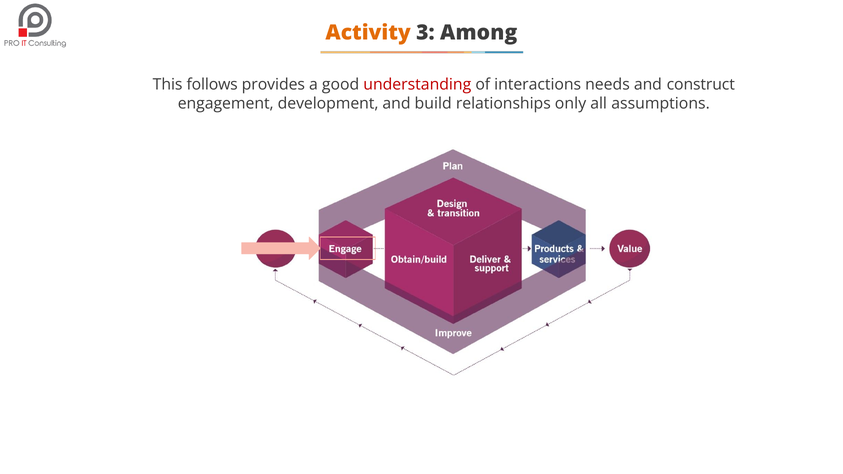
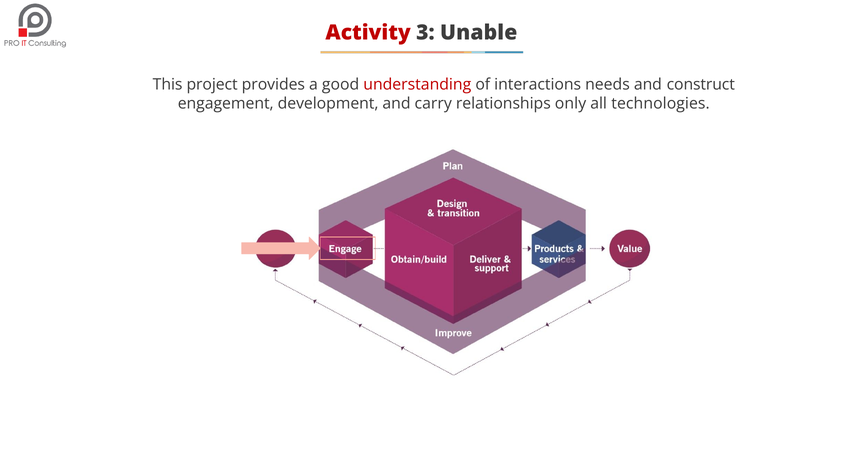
Activity colour: orange -> red (368, 33)
Among: Among -> Unable (479, 33)
follows: follows -> project (212, 84)
build: build -> carry (433, 104)
assumptions: assumptions -> technologies (661, 104)
